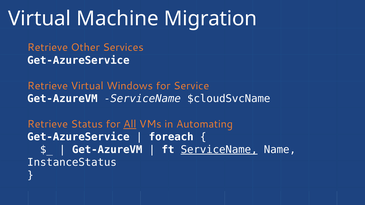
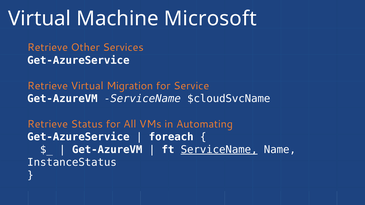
Migration: Migration -> Microsoft (210, 19)
Windows: Windows -> Migration (130, 86)
All underline: present -> none (130, 124)
